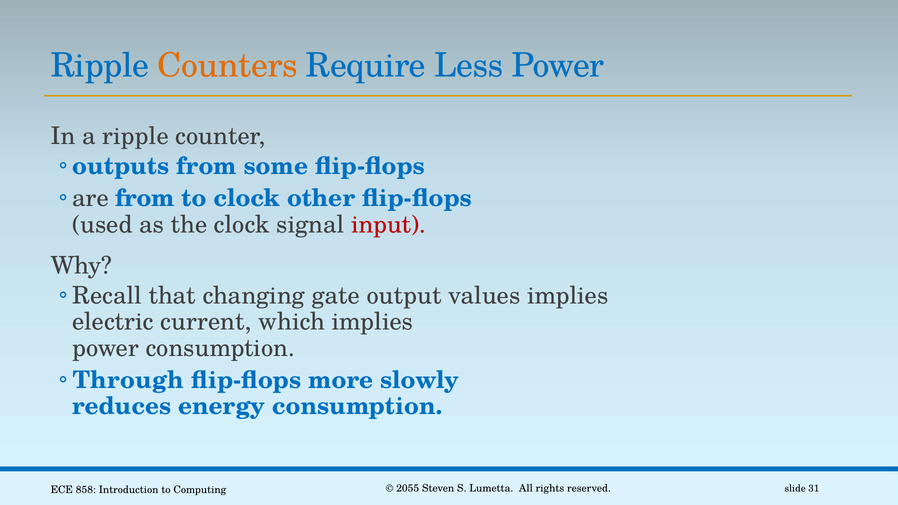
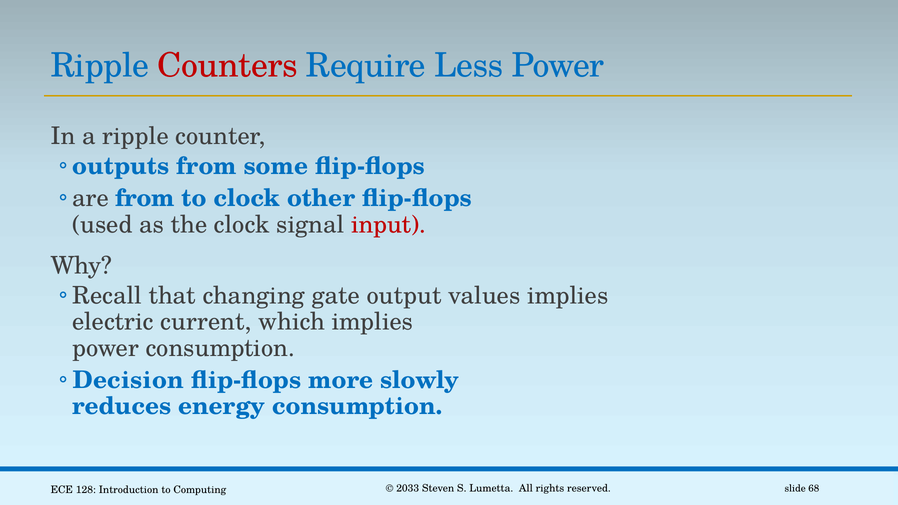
Counters colour: orange -> red (228, 66)
Through: Through -> Decision (128, 380)
2055: 2055 -> 2033 (408, 489)
858: 858 -> 128 (86, 490)
31: 31 -> 68 (814, 489)
